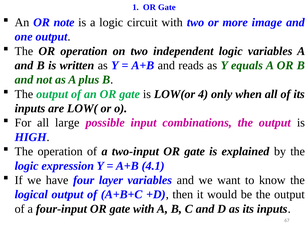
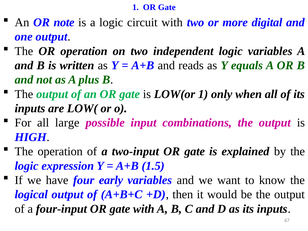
image: image -> digital (267, 22)
LOW(or 4: 4 -> 1 (203, 94)
4.1: 4.1 -> 1.5 (153, 166)
layer: layer -> early (111, 180)
